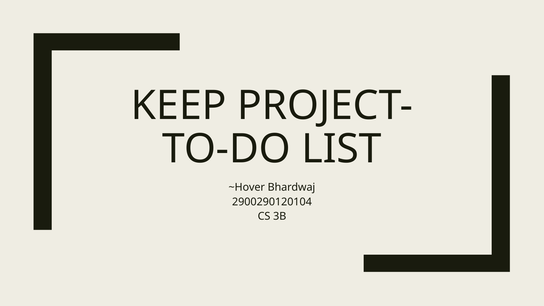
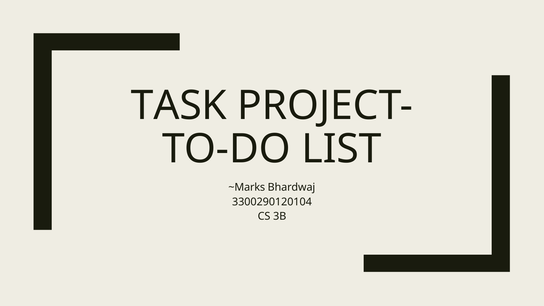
KEEP: KEEP -> TASK (179, 106)
~Hover: ~Hover -> ~Marks (247, 187)
2900290120104: 2900290120104 -> 3300290120104 (272, 202)
